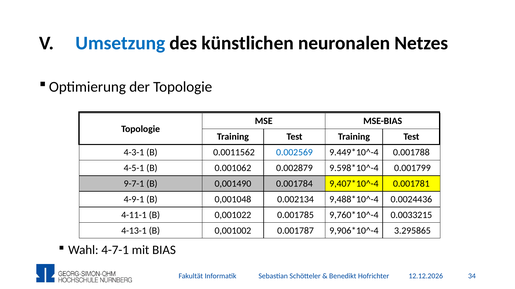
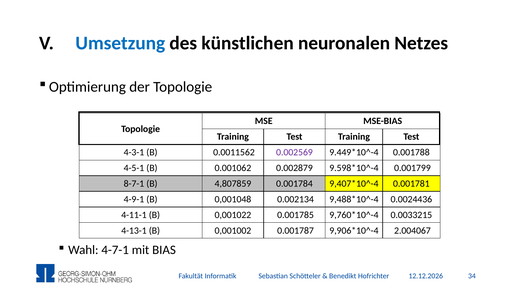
0.002569 colour: blue -> purple (294, 153)
9-7-1: 9-7-1 -> 8-7-1 (134, 184)
0,001490: 0,001490 -> 4,807859 (233, 184)
3.295865: 3.295865 -> 2.004067 (412, 231)
